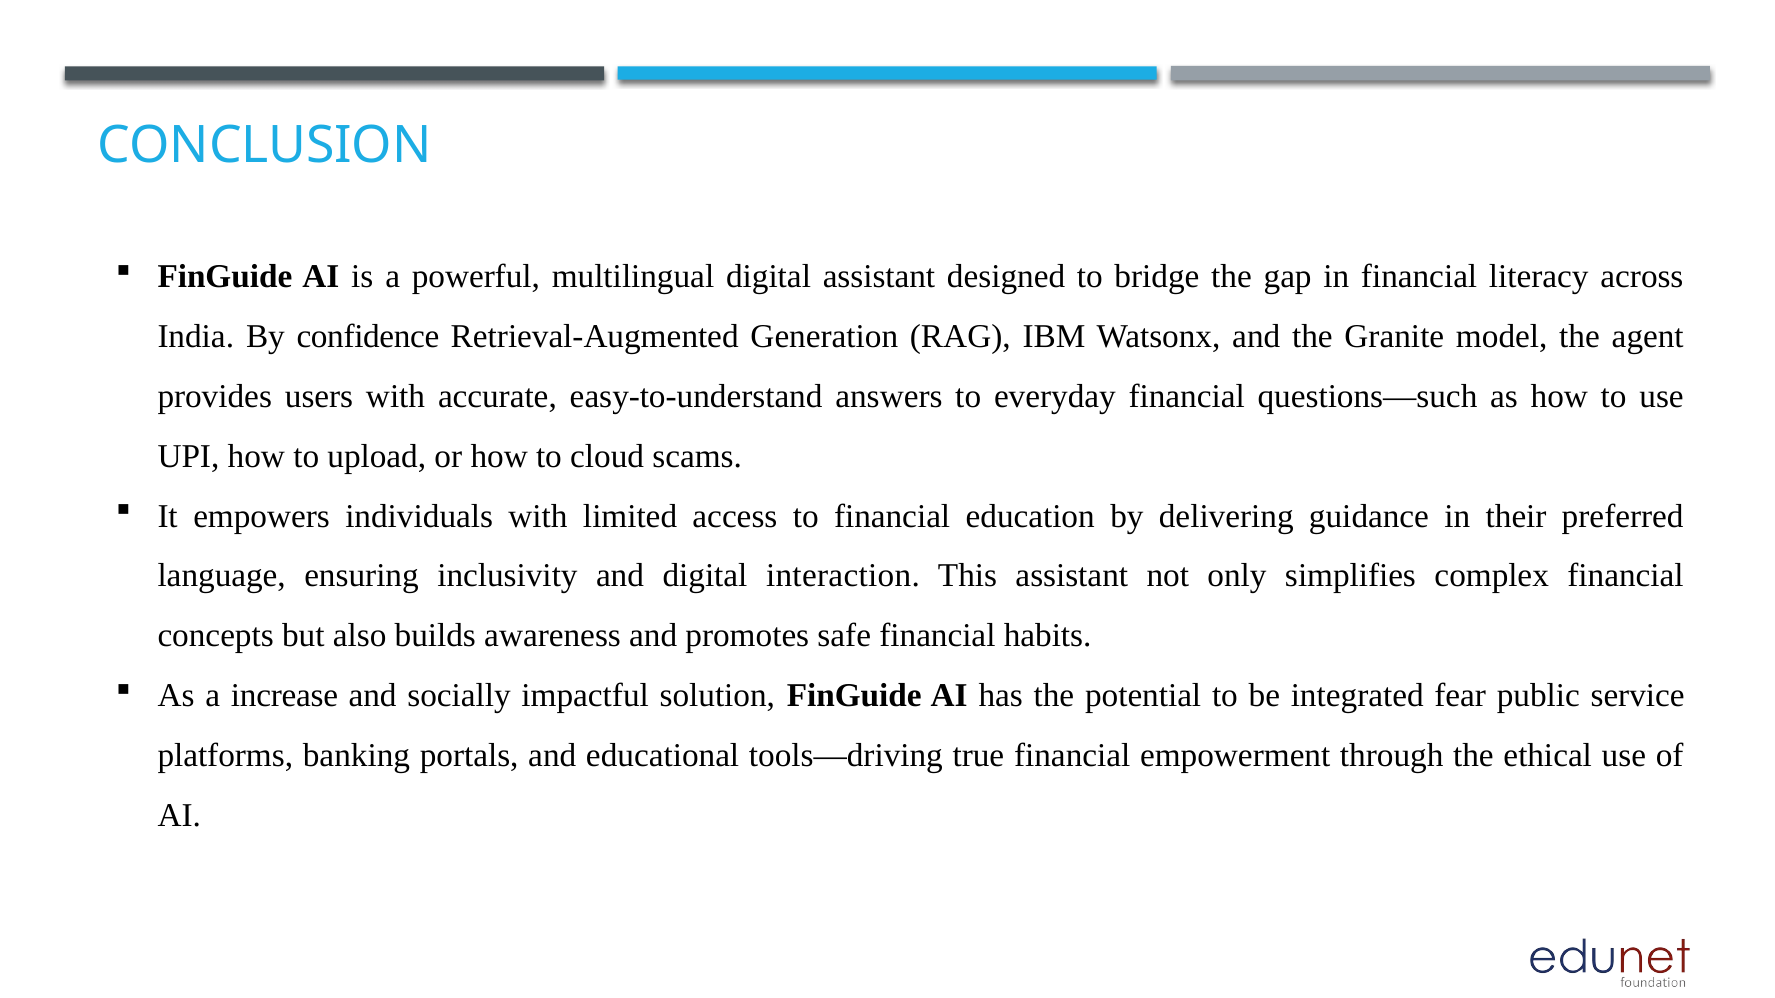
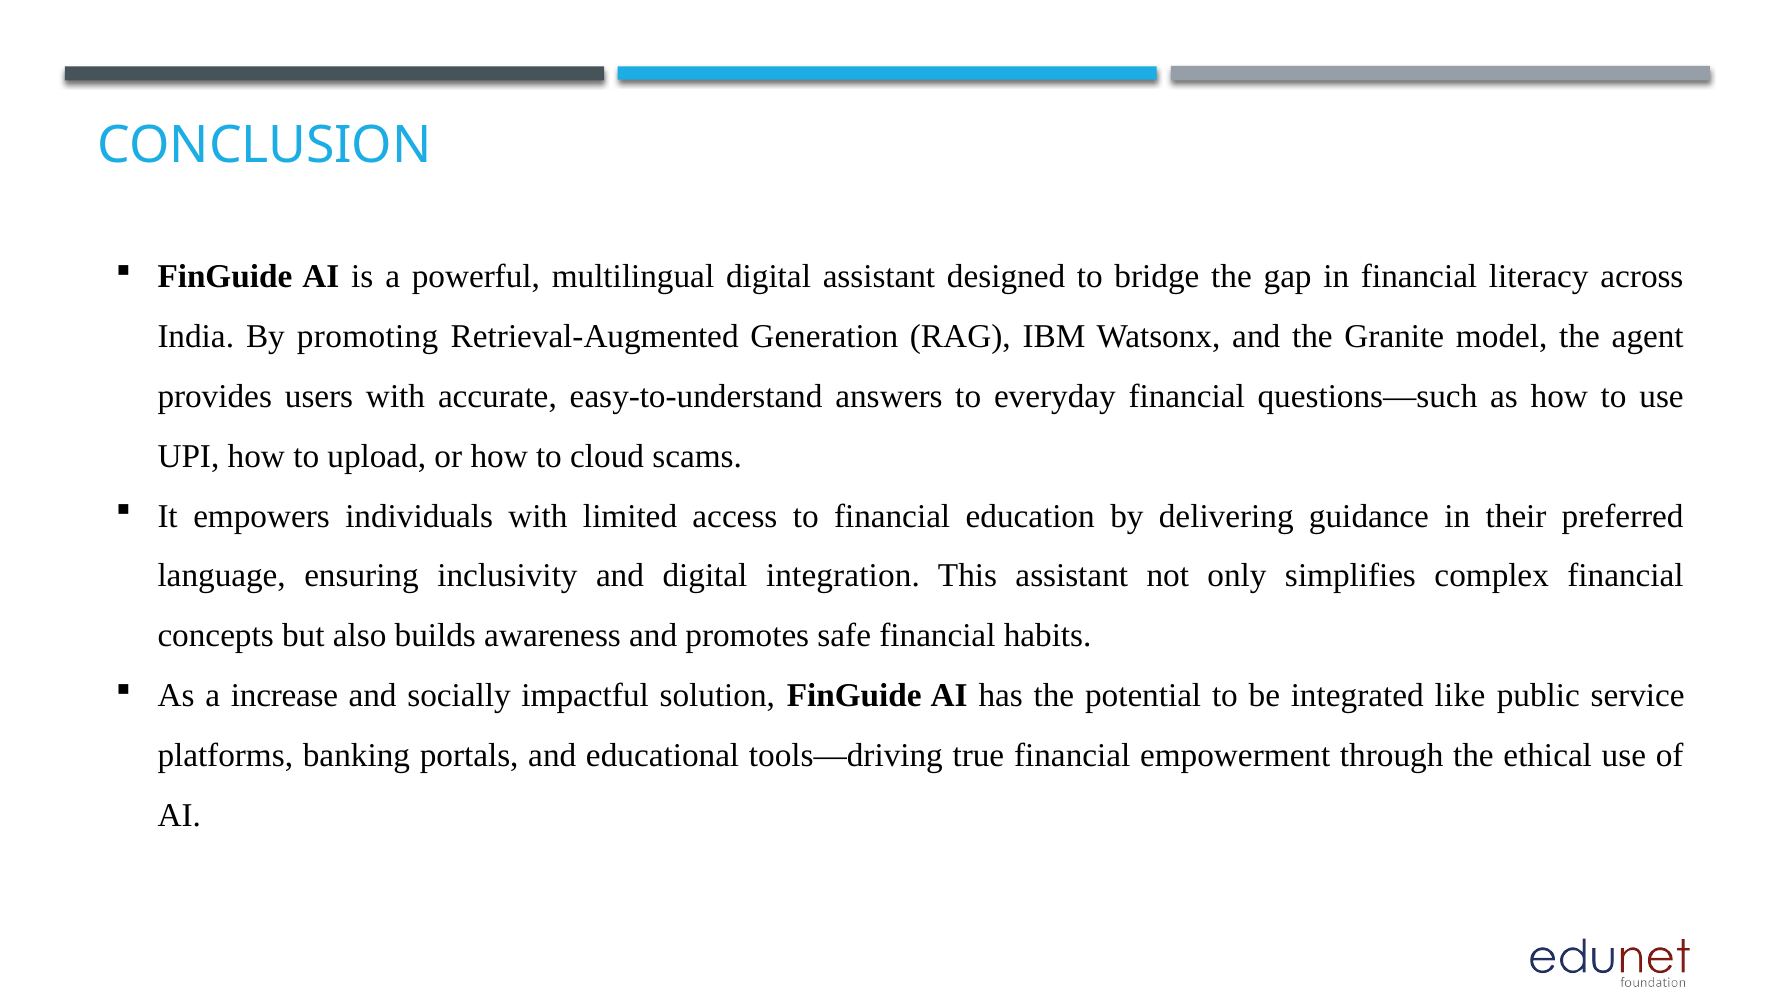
confidence: confidence -> promoting (368, 337)
interaction: interaction -> integration (843, 576)
fear: fear -> like (1460, 696)
